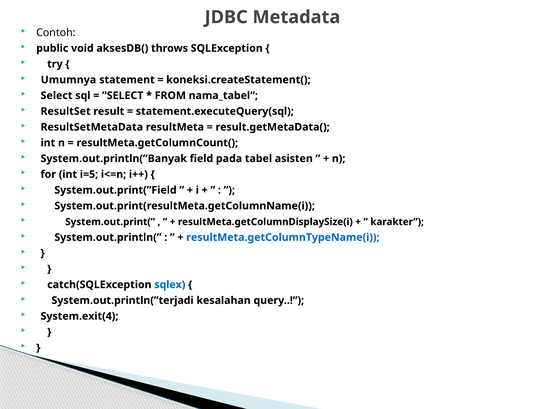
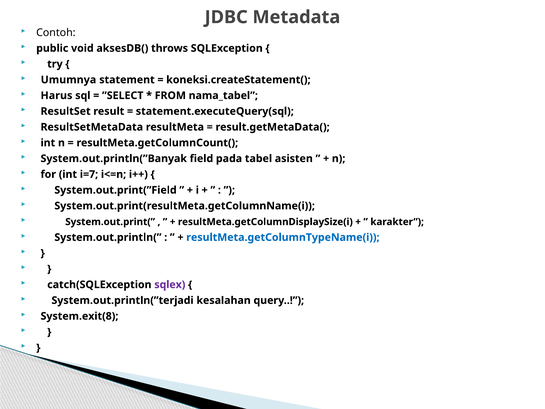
Select: Select -> Harus (56, 95)
i=5: i=5 -> i=7 (89, 174)
sqlex colour: blue -> purple (170, 284)
System.exit(4: System.exit(4 -> System.exit(8 (79, 316)
